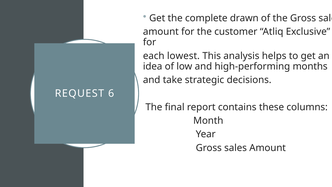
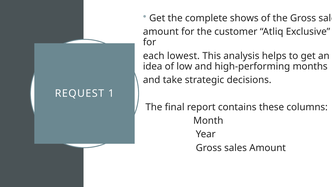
drawn: drawn -> shows (244, 18)
6: 6 -> 1 (111, 93)
